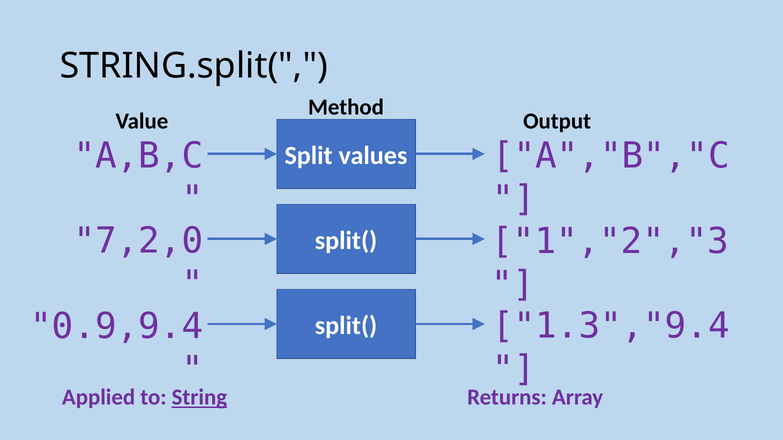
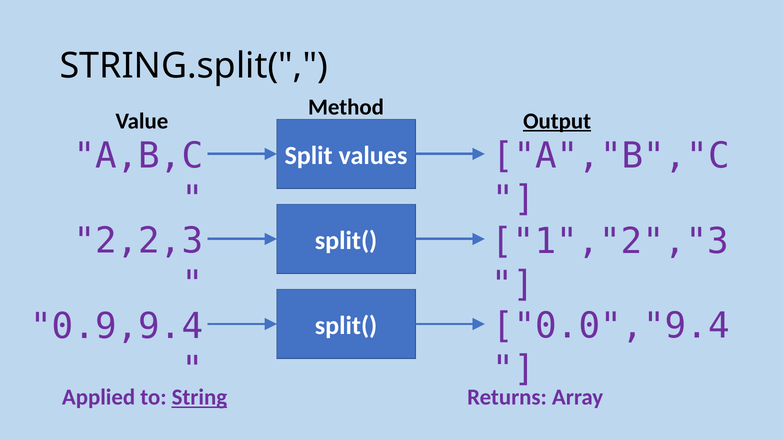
Output underline: none -> present (557, 121)
7,2,0: 7,2,0 -> 2,2,3 (138, 241)
1.3","9.4: 1.3","9.4 -> 0.0","9.4 (611, 326)
